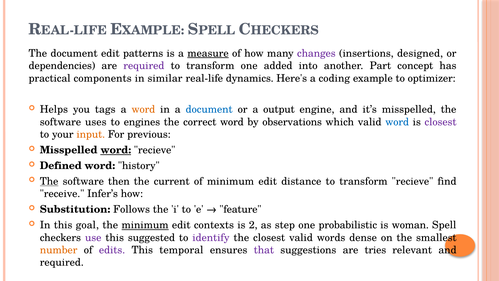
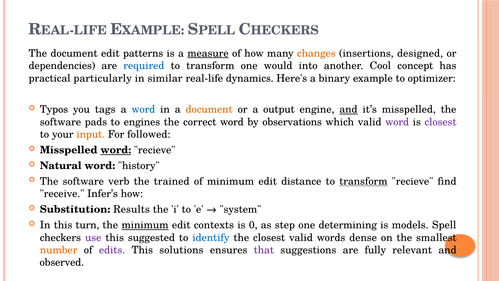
changes colour: purple -> orange (316, 53)
required colour: purple -> blue (144, 66)
added: added -> would (278, 66)
Part: Part -> Cool (380, 66)
components: components -> particularly (103, 78)
coding: coding -> binary (334, 78)
Helps: Helps -> Typos (54, 109)
word colour: orange -> blue (143, 109)
document colour: blue -> orange (209, 109)
and underline: none -> present (348, 109)
uses: uses -> pads (96, 122)
word colour: blue -> purple (397, 122)
previous: previous -> followed (149, 134)
Defined: Defined -> Natural (61, 166)
The underline: present -> none (49, 181)
then: then -> verb (119, 181)
current: current -> trained (172, 181)
transform underline: none -> present (363, 181)
Follows: Follows -> Results (132, 209)
feature: feature -> system (240, 209)
goal: goal -> turn (87, 225)
2: 2 -> 0 (253, 225)
probabilistic: probabilistic -> determining (348, 225)
woman: woman -> models (410, 225)
identify colour: purple -> blue (211, 237)
temporal: temporal -> solutions (181, 250)
tries: tries -> fully (375, 250)
required: required -> observed (62, 262)
